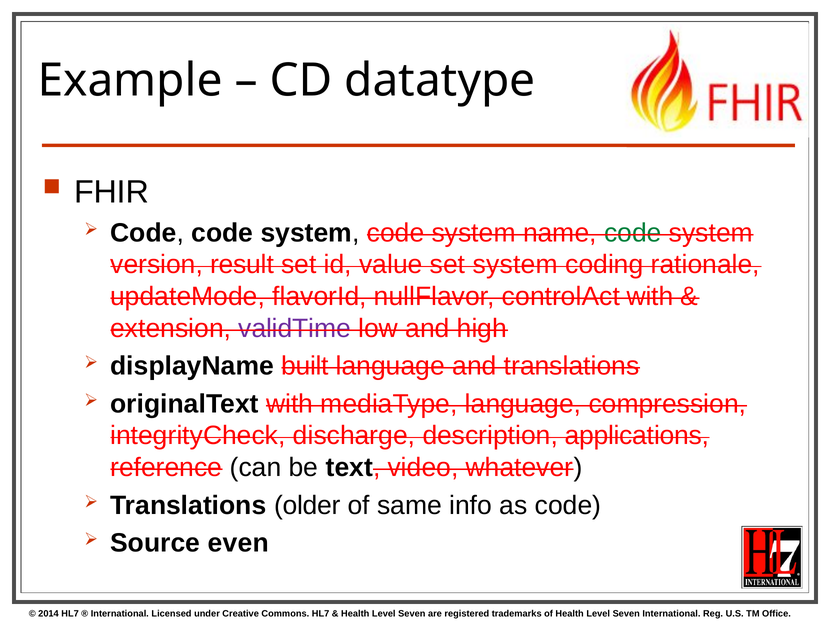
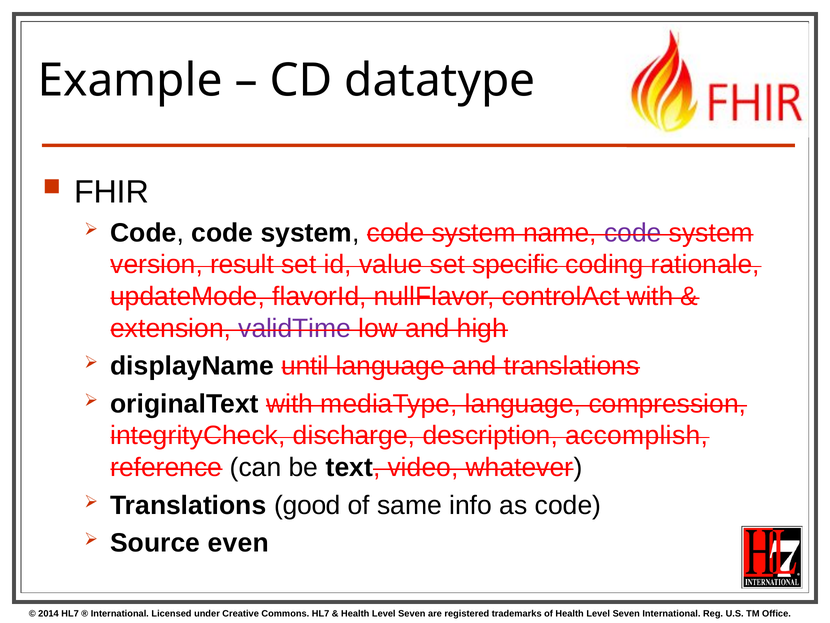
code colour: green -> purple (633, 233)
set system: system -> specific (515, 264)
built: built -> until (305, 366)
applications: applications -> accomplish (637, 435)
older: older -> good (307, 505)
